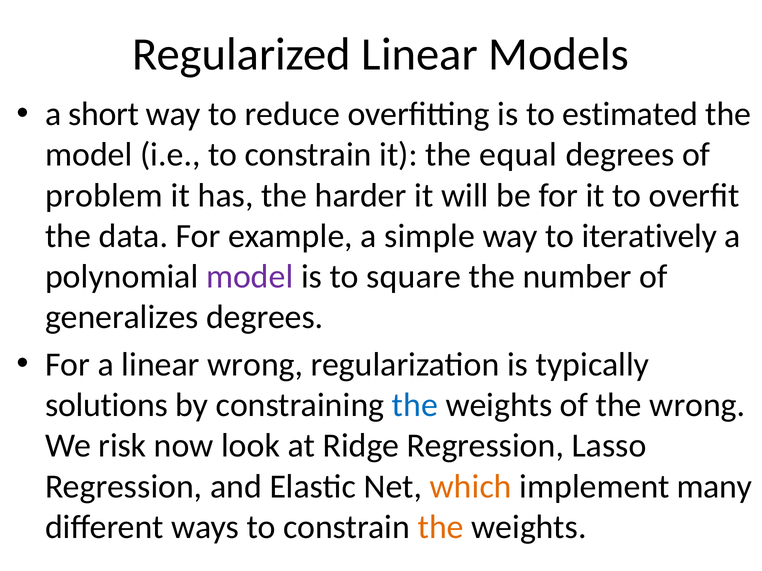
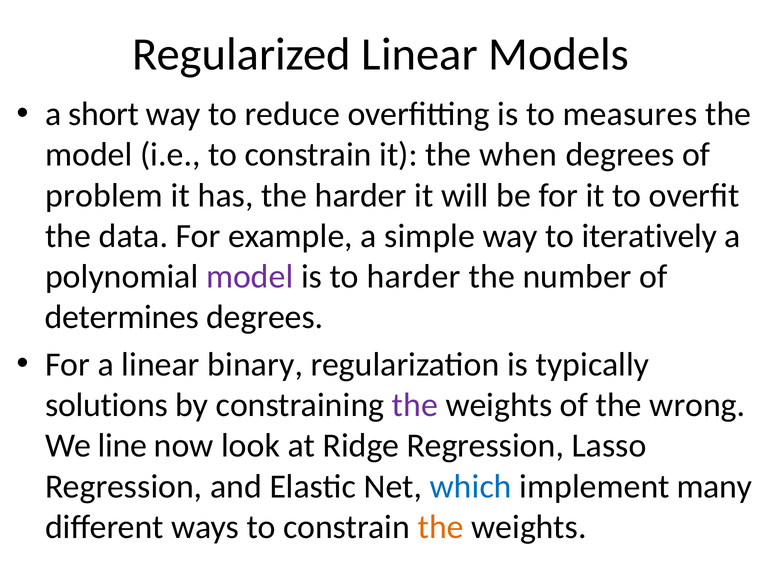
estimated: estimated -> measures (630, 114)
equal: equal -> when (518, 155)
to square: square -> harder (414, 277)
generalizes: generalizes -> determines (122, 317)
linear wrong: wrong -> binary (255, 365)
the colour: blue -> purple (415, 406)
risk: risk -> line (122, 446)
which colour: orange -> blue (471, 487)
